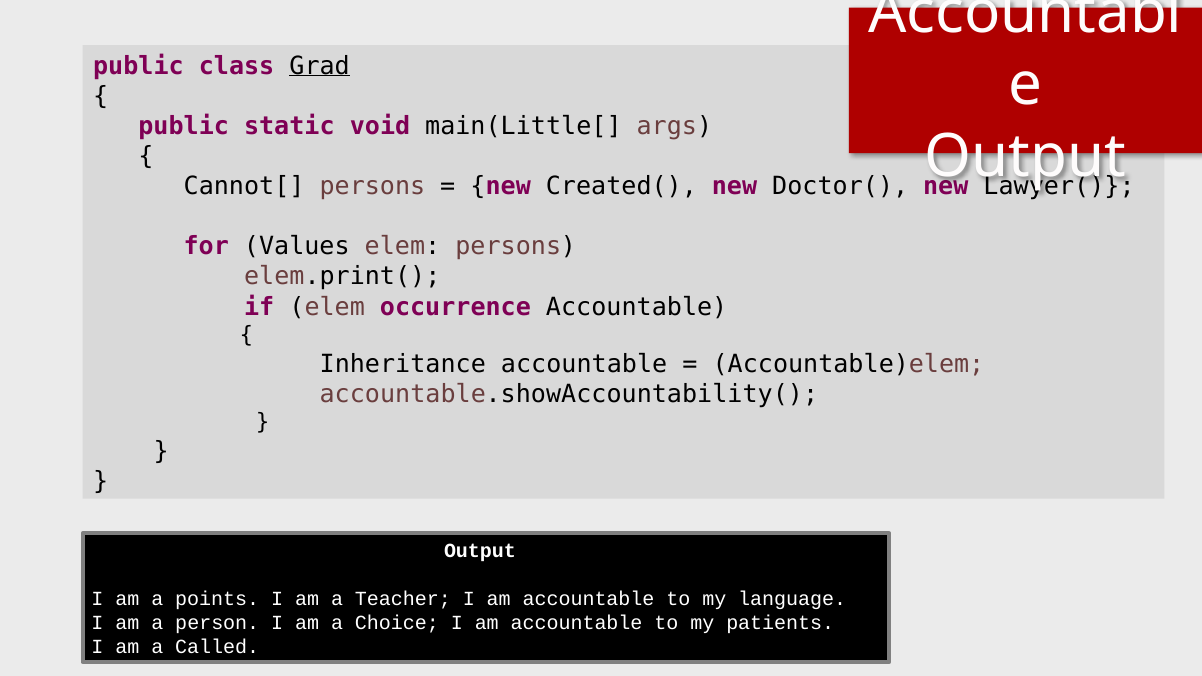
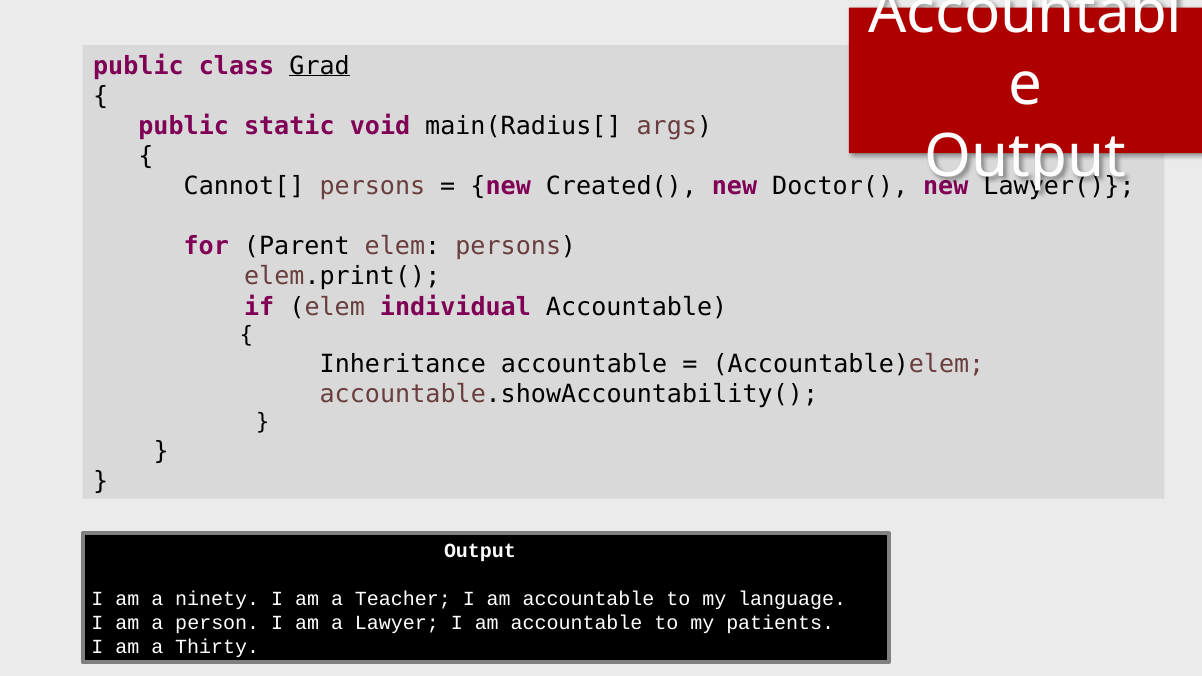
main(Little[: main(Little[ -> main(Radius[ (523, 126)
Values: Values -> Parent (297, 247)
occurrence: occurrence -> individual (455, 307)
points: points -> ninety (217, 599)
Choice: Choice -> Lawyer (397, 623)
Called: Called -> Thirty (217, 647)
